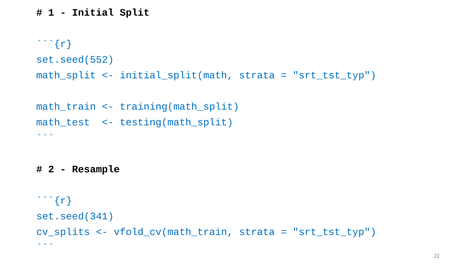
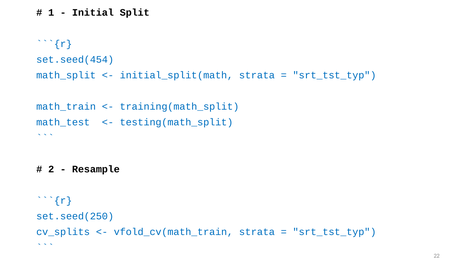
set.seed(552: set.seed(552 -> set.seed(454 (75, 59)
set.seed(341: set.seed(341 -> set.seed(250 (75, 216)
